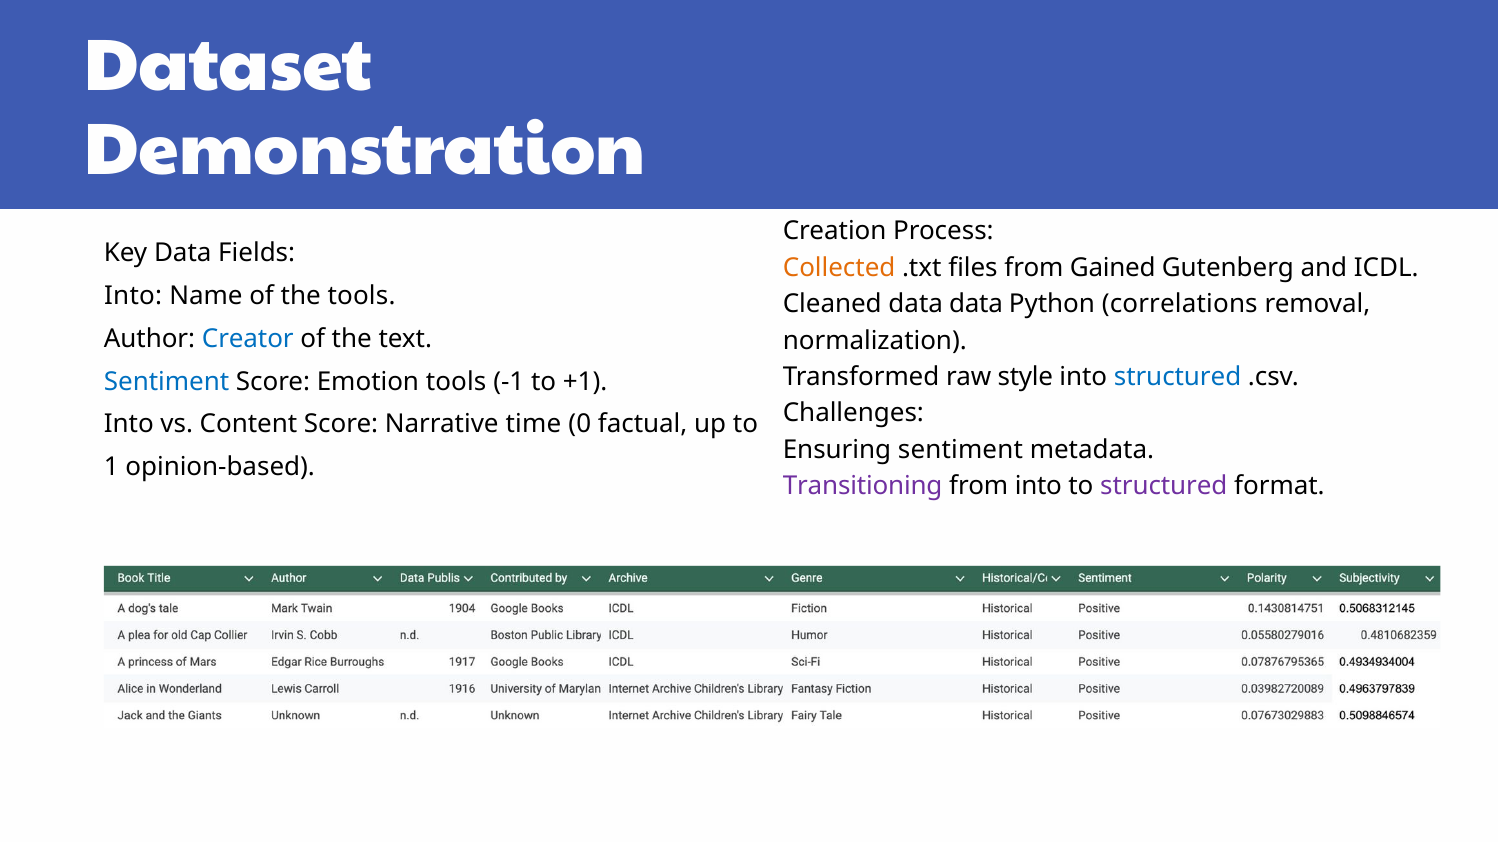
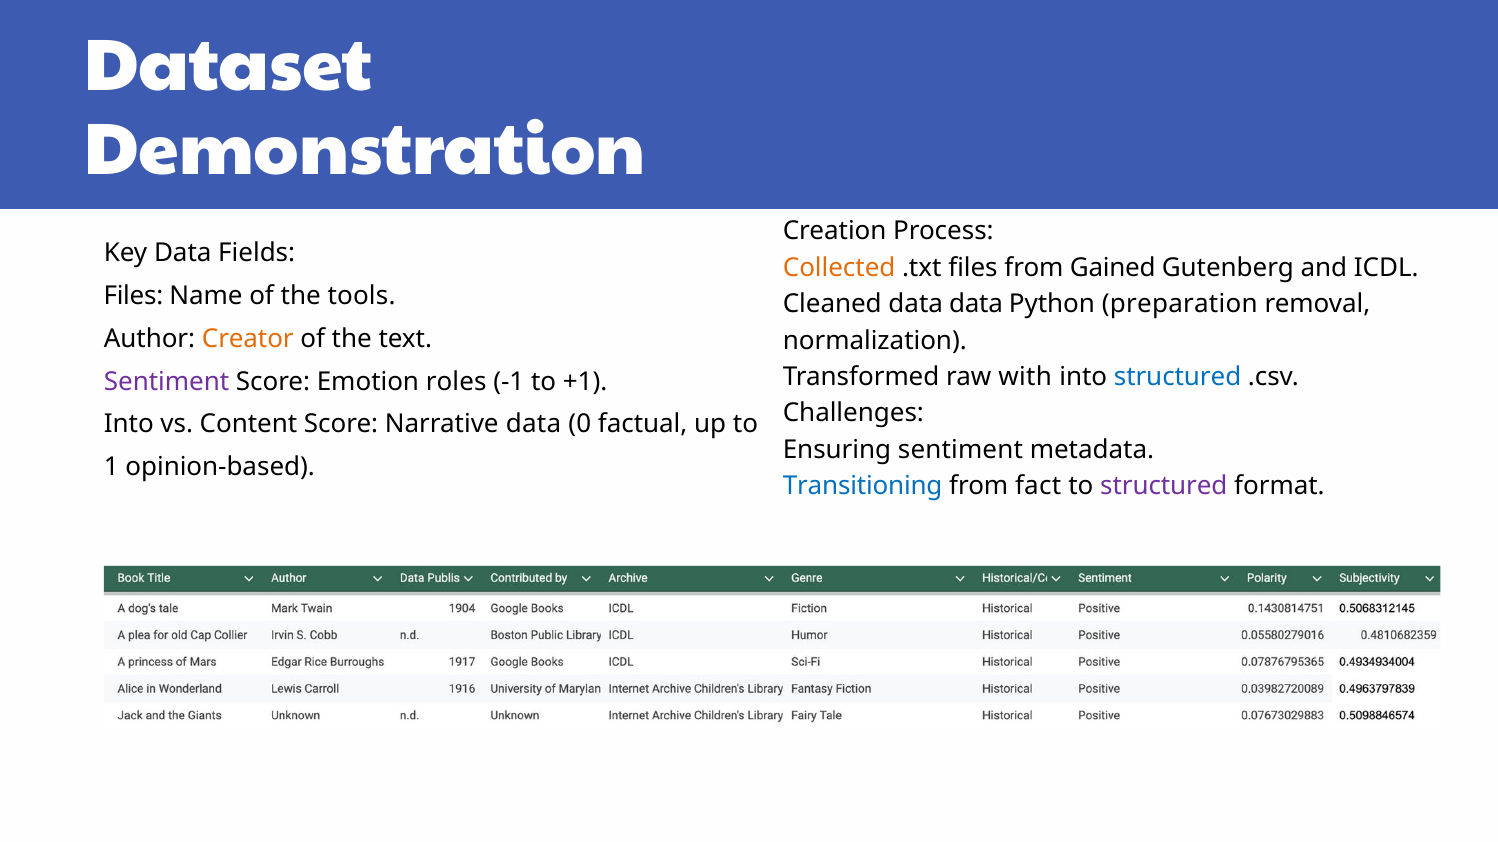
Into: Into -> Files (133, 296)
correlations: correlations -> preparation (1180, 304)
Creator colour: blue -> orange (248, 339)
style: style -> with (1025, 377)
Sentiment colour: blue -> purple (167, 382)
Emotion tools: tools -> roles (456, 382)
Narrative time: time -> data (533, 425)
Transitioning colour: purple -> blue (863, 486)
from into: into -> fact (1038, 486)
